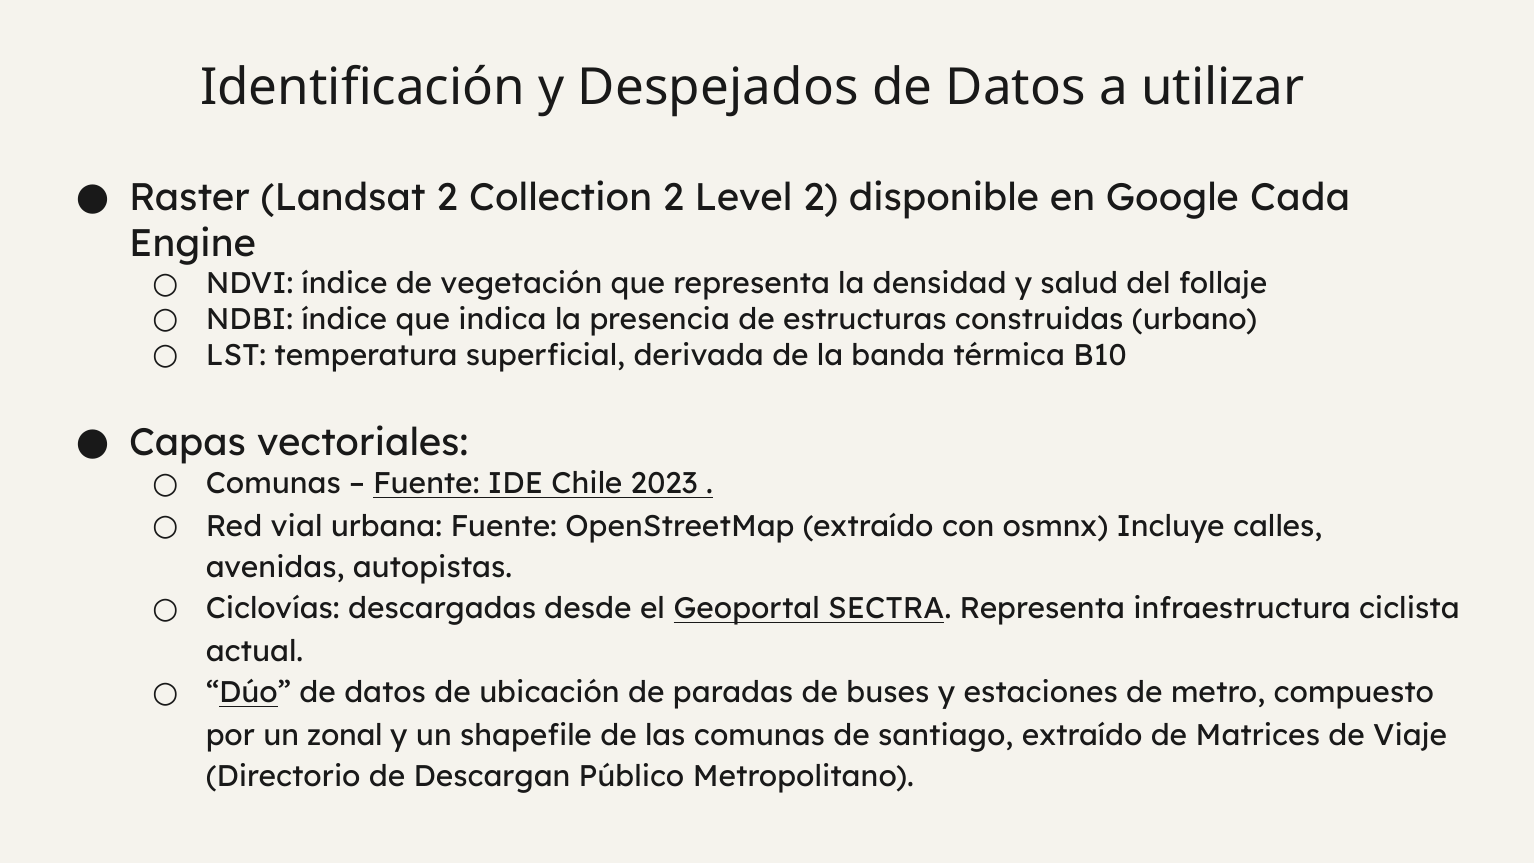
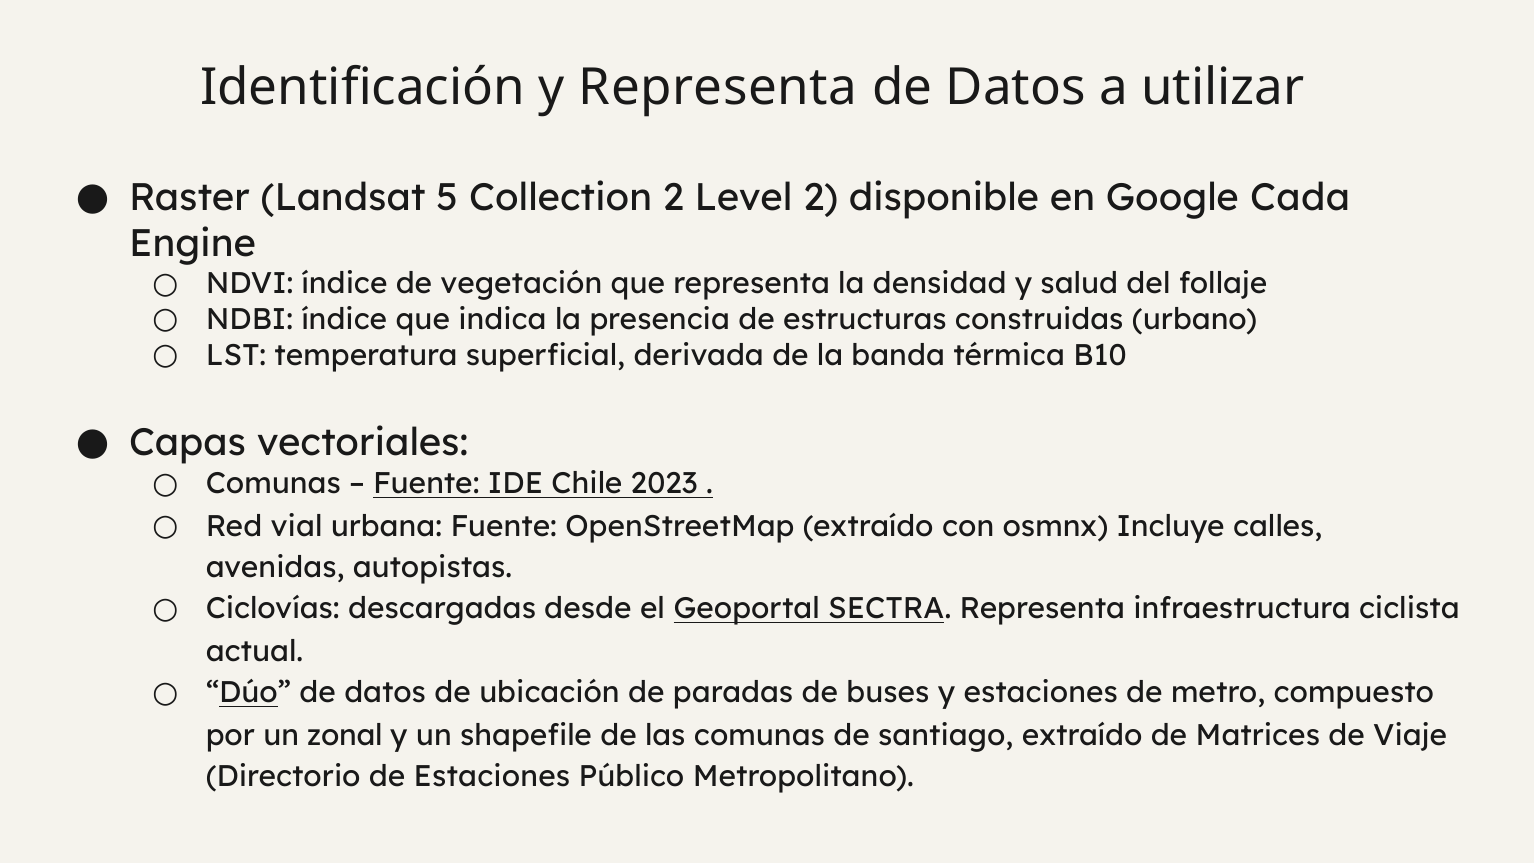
y Despejados: Despejados -> Representa (718, 87)
Landsat 2: 2 -> 5 (447, 198)
de Descargan: Descargan -> Estaciones (492, 776)
